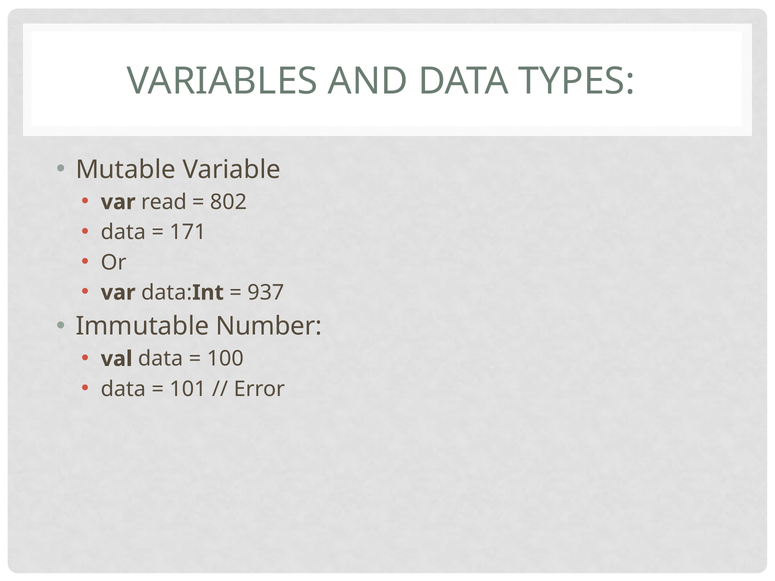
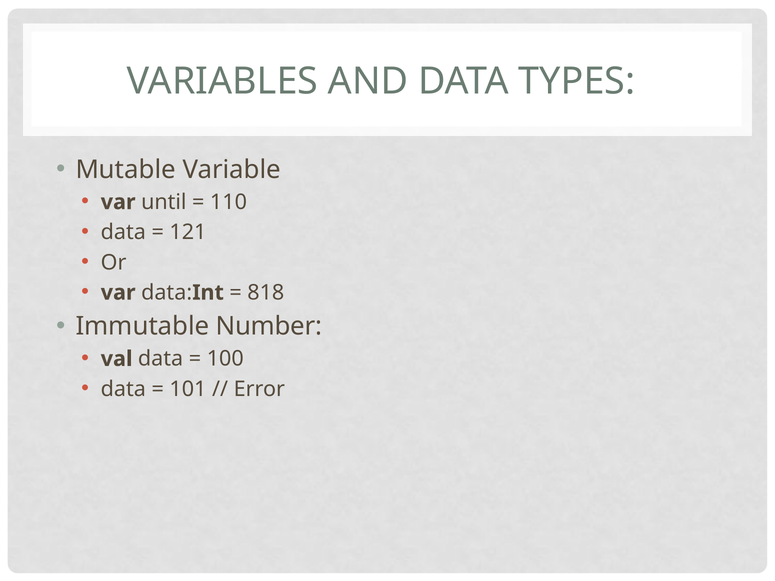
read: read -> until (164, 202)
802: 802 -> 110 (228, 202)
171: 171 -> 121 (188, 232)
937: 937 -> 818 (266, 293)
